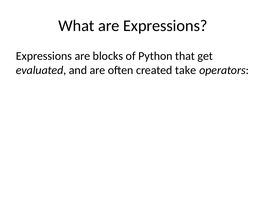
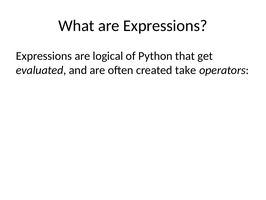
blocks: blocks -> logical (108, 56)
